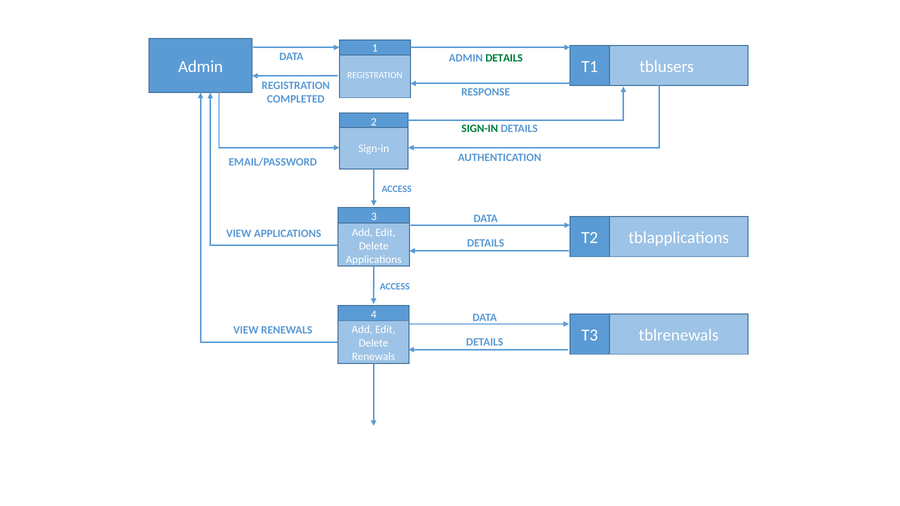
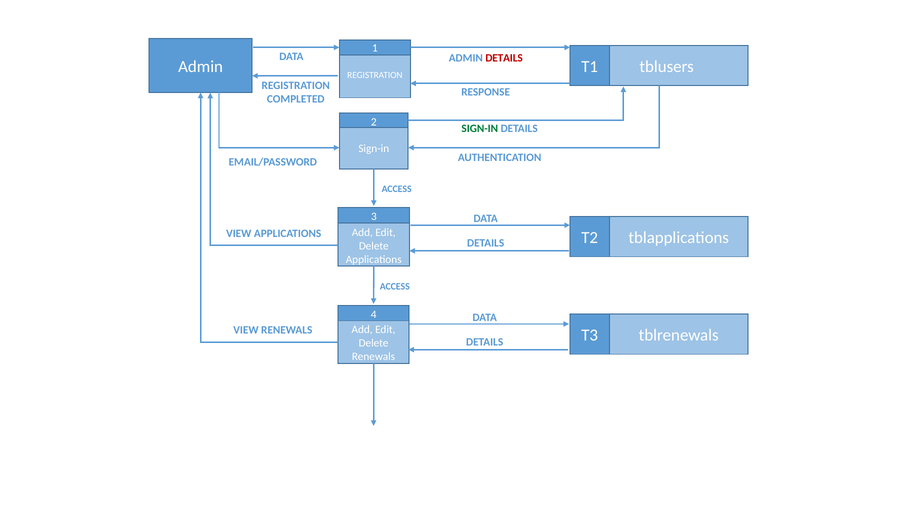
DETAILS colour: green -> red (504, 58)
